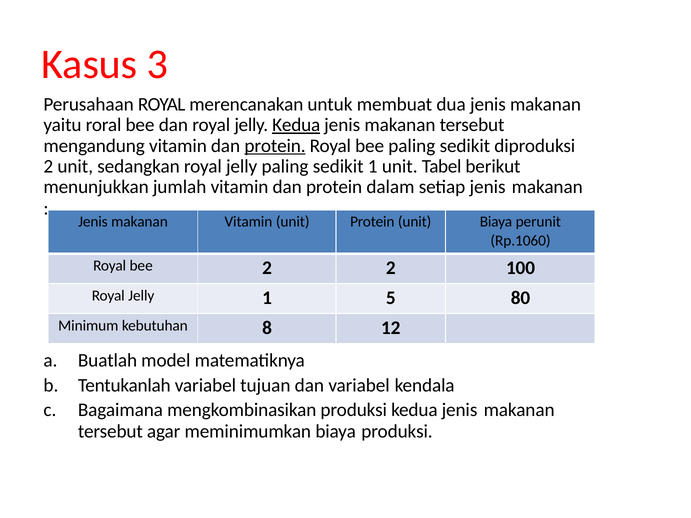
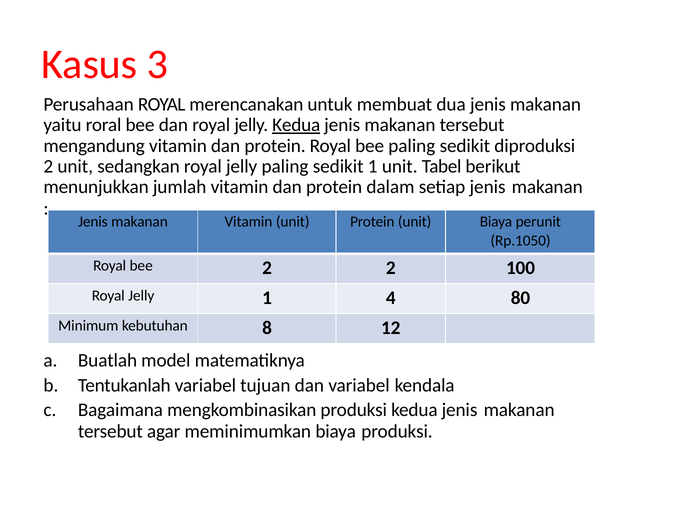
protein underline: present -> none (275, 146)
Rp.1060: Rp.1060 -> Rp.1050 (521, 241)
5: 5 -> 4 (391, 298)
